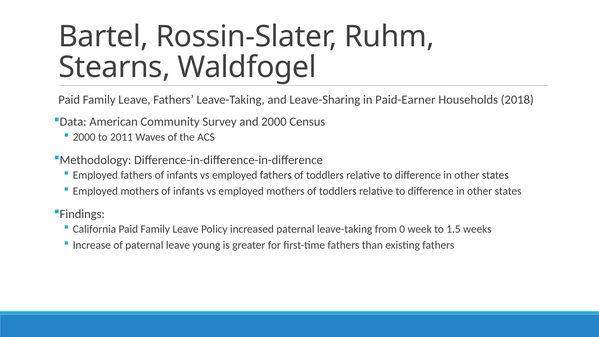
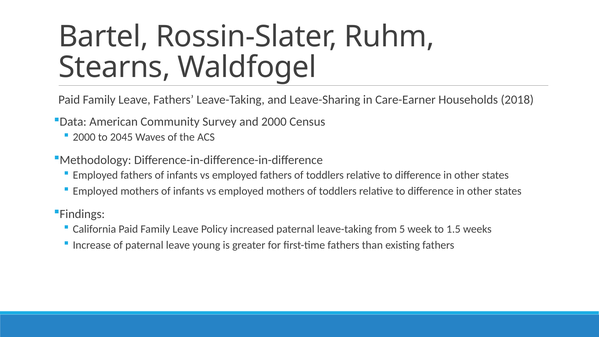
Paid-Earner: Paid-Earner -> Care-Earner (405, 100)
2011: 2011 -> 2045 (121, 137)
0: 0 -> 5 (402, 229)
